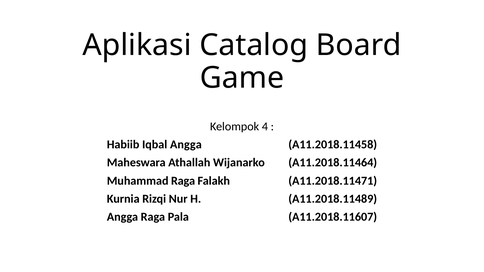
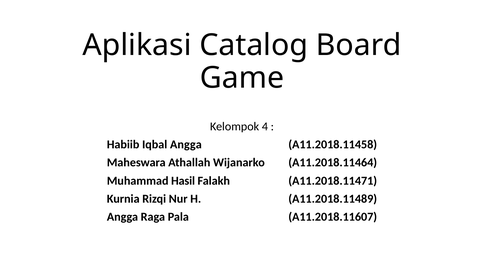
Muhammad Raga: Raga -> Hasil (183, 181)
